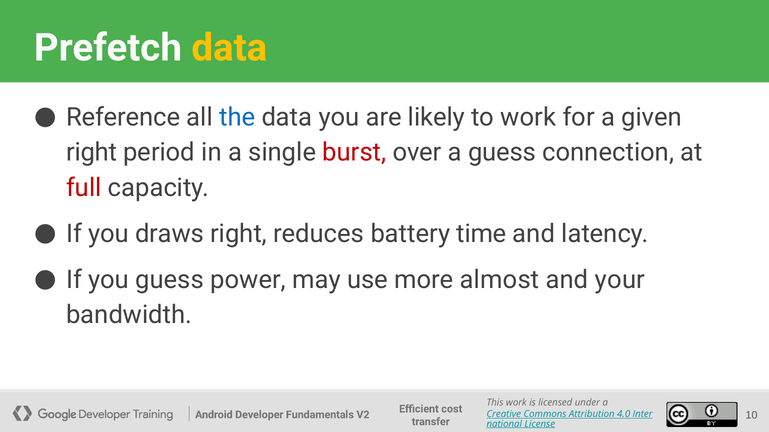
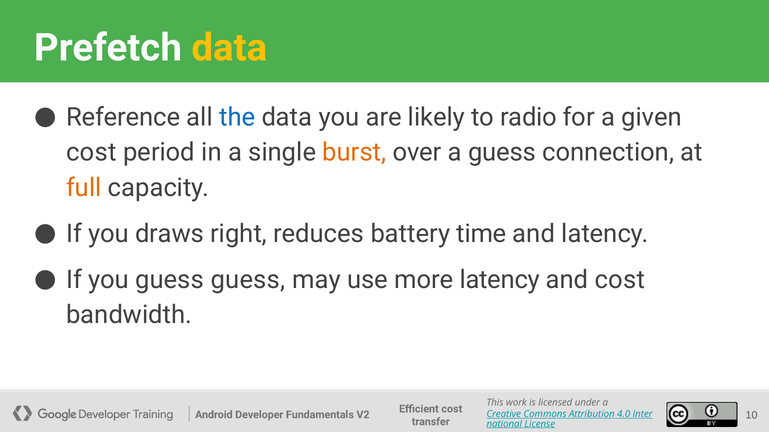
to work: work -> radio (528, 117)
right: right -> cost (91, 153)
burst colour: red -> orange (354, 153)
full colour: red -> orange (84, 188)
guess power: power -> guess (248, 280)
more almost: almost -> latency (500, 280)
and your: your -> cost (620, 280)
